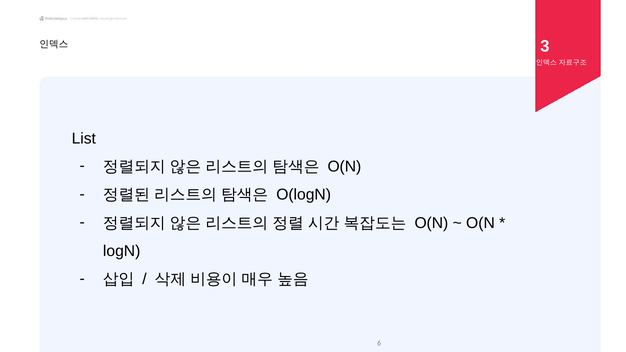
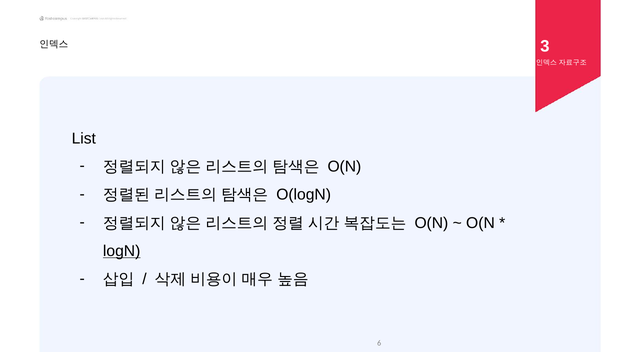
logN underline: none -> present (122, 251)
